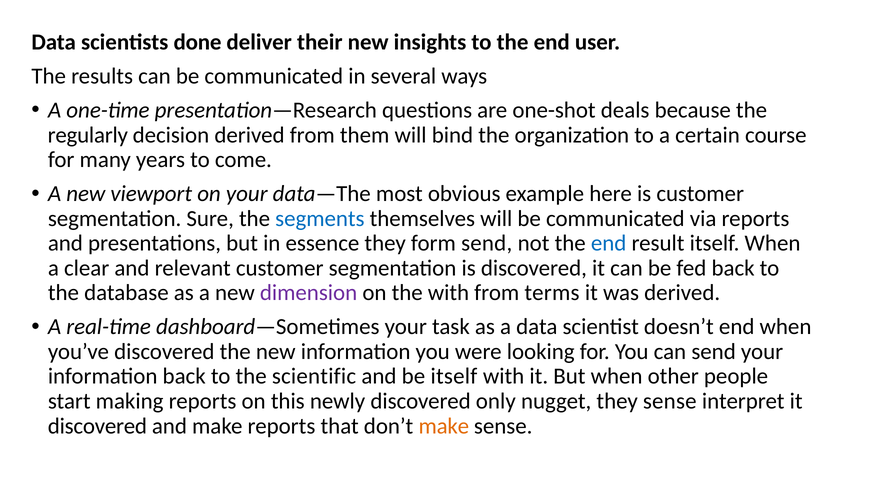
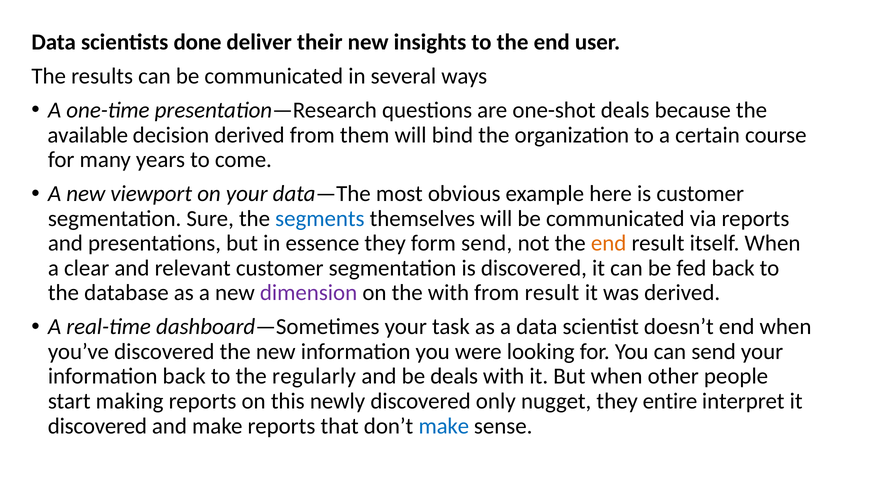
regularly: regularly -> available (88, 135)
end colour: blue -> orange (609, 243)
from terms: terms -> result (552, 293)
scientific: scientific -> regularly (314, 376)
be itself: itself -> deals (454, 376)
they sense: sense -> entire (670, 401)
make colour: orange -> blue (444, 426)
